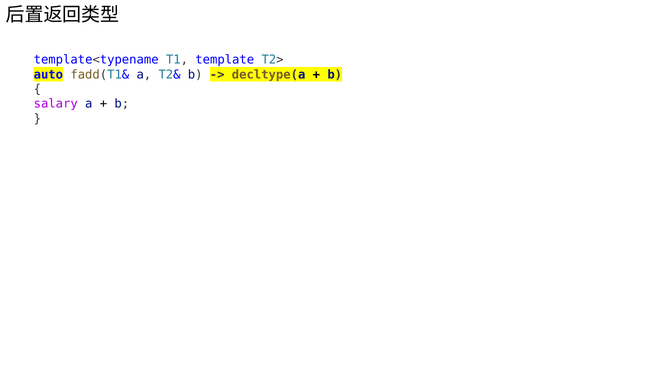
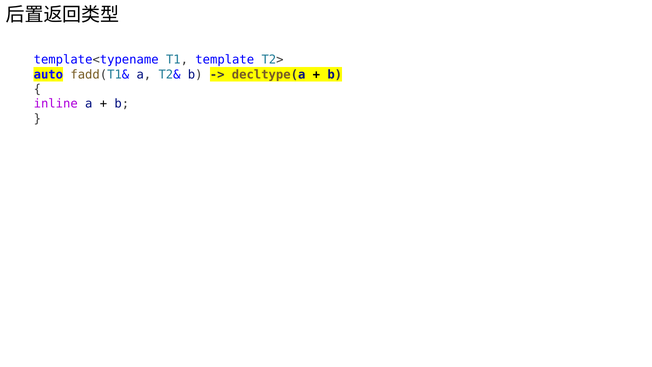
salary: salary -> inline (56, 104)
